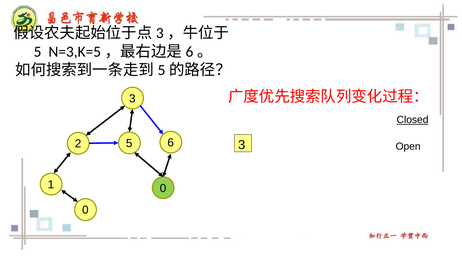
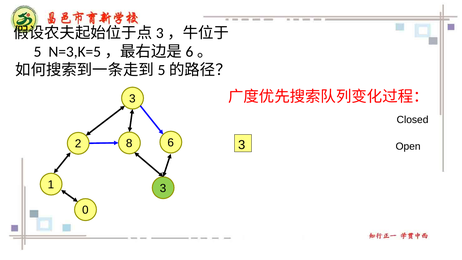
Closed underline: present -> none (413, 120)
2 5: 5 -> 8 (129, 143)
1 0: 0 -> 3 (163, 188)
